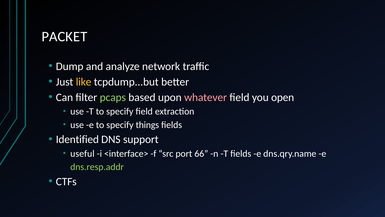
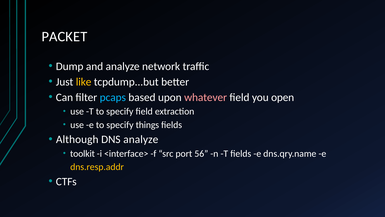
pcaps colour: light green -> light blue (113, 97)
Identified: Identified -> Although (77, 139)
DNS support: support -> analyze (141, 139)
useful: useful -> toolkit (82, 153)
66: 66 -> 56 (201, 153)
dns.resp.addr colour: light green -> yellow (97, 167)
